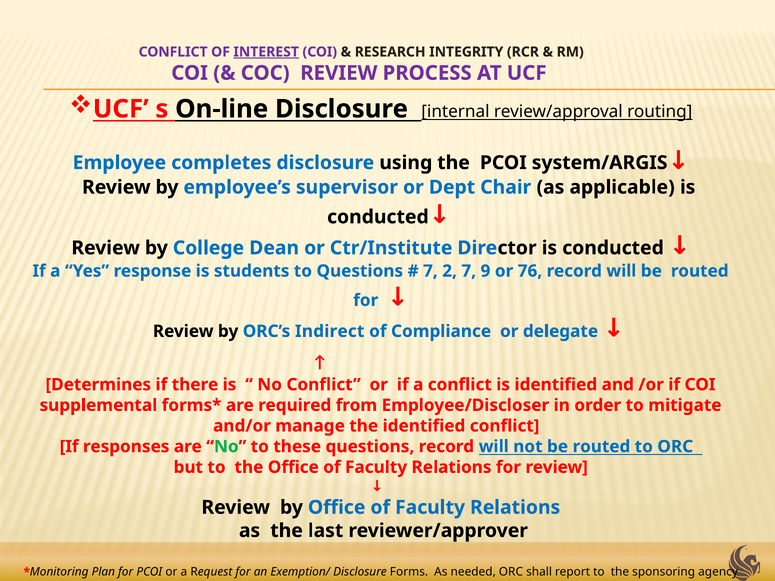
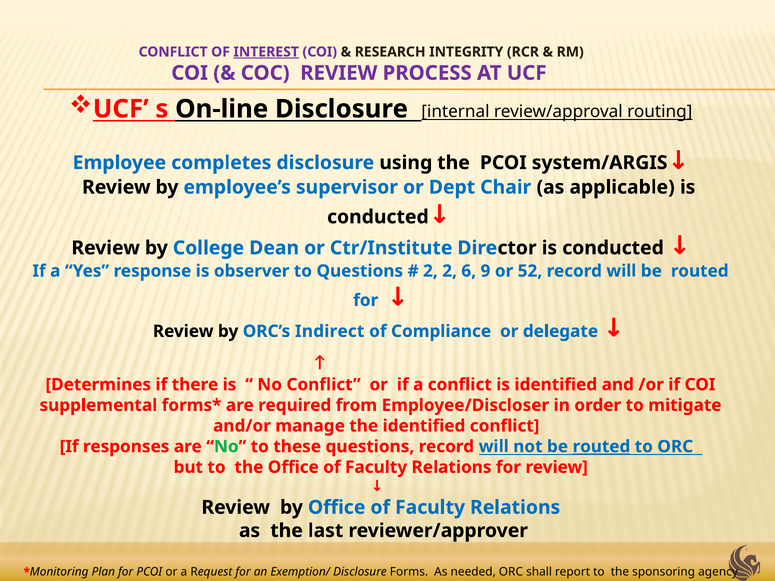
students: students -> observer (252, 271)
7: 7 -> 2 (430, 271)
2 7: 7 -> 6 (469, 271)
76: 76 -> 52 (530, 271)
routed underline: none -> present (601, 447)
